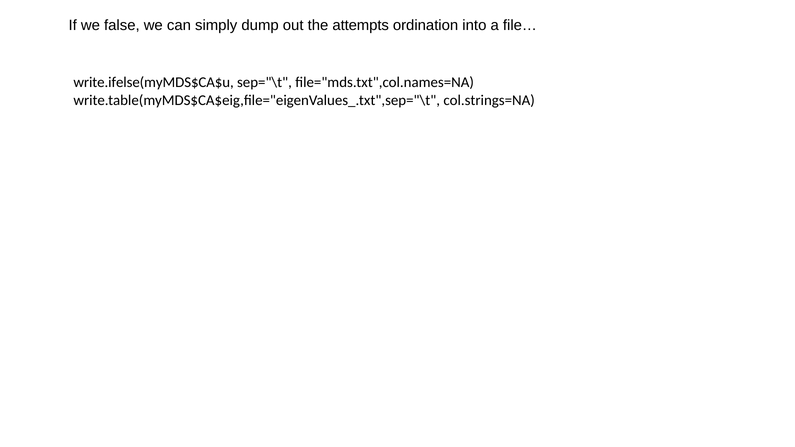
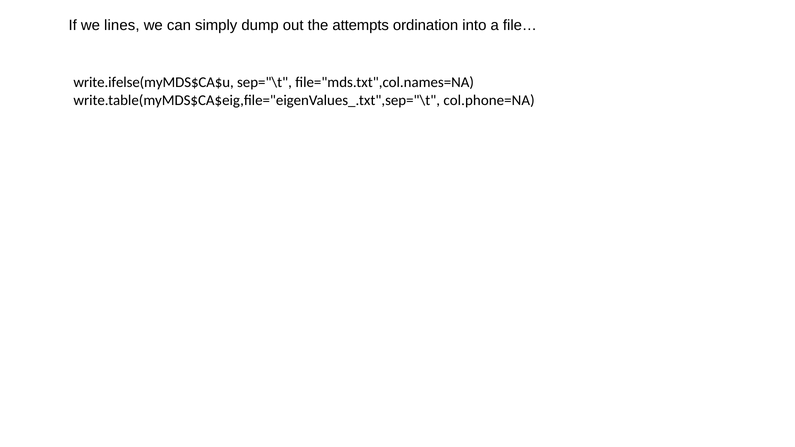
false: false -> lines (122, 25)
col.strings=NA: col.strings=NA -> col.phone=NA (489, 100)
